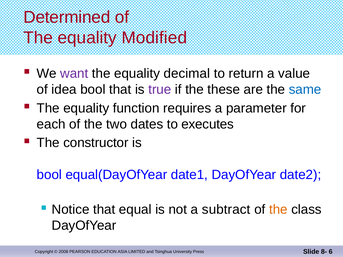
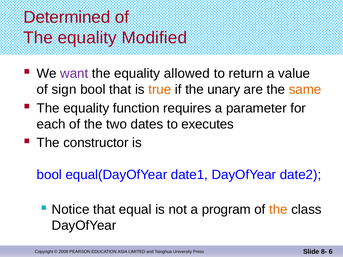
decimal: decimal -> allowed (187, 74)
idea: idea -> sign (64, 90)
true colour: purple -> orange (160, 90)
these: these -> unary (224, 90)
same colour: blue -> orange (305, 90)
subtract: subtract -> program (226, 210)
